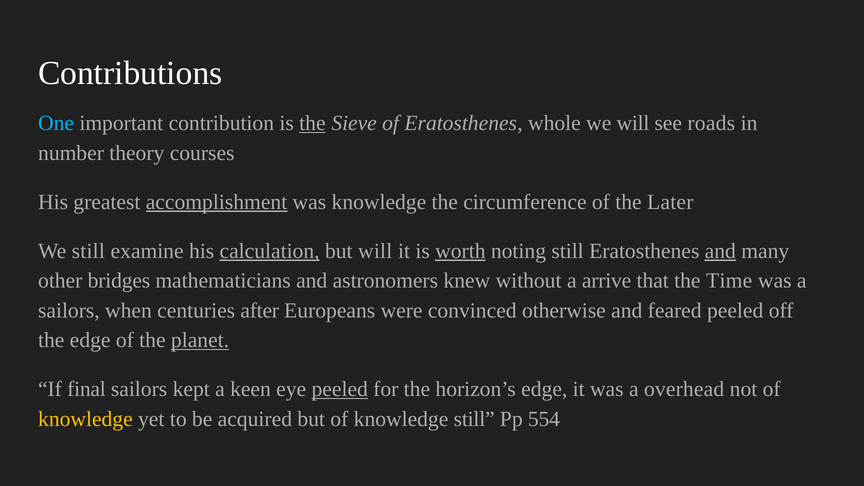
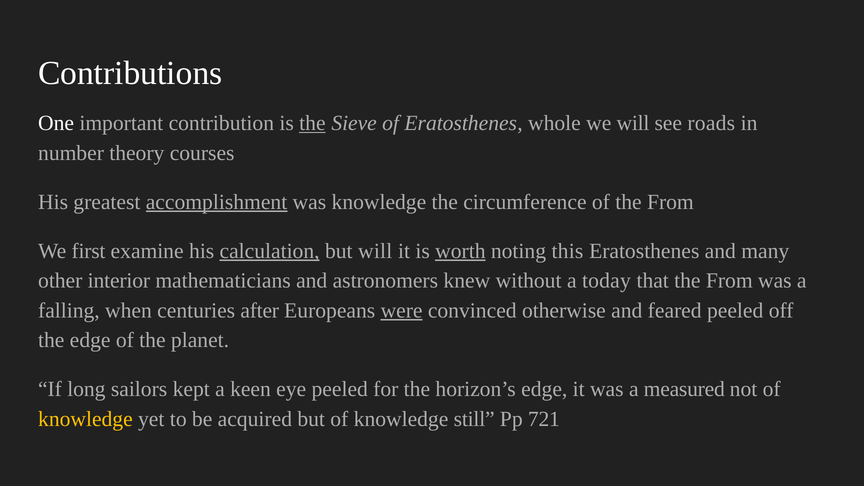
One colour: light blue -> white (56, 123)
of the Later: Later -> From (670, 202)
We still: still -> first (89, 251)
noting still: still -> this (567, 251)
and underline: present -> none (720, 251)
bridges: bridges -> interior (119, 281)
arrive: arrive -> today (606, 281)
that the Time: Time -> From (729, 281)
sailors: sailors -> falling (69, 311)
were underline: none -> present (402, 311)
planet underline: present -> none (200, 340)
final: final -> long (86, 389)
peeled underline: present -> none (340, 389)
overhead: overhead -> measured (684, 389)
554: 554 -> 721 (544, 419)
